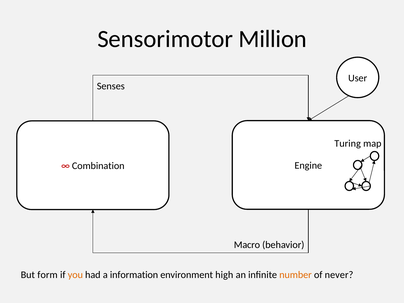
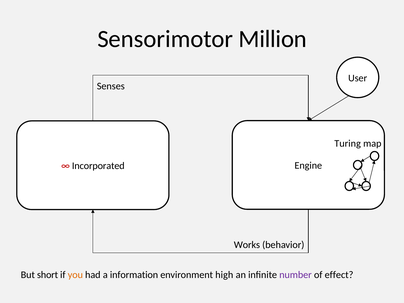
Combination: Combination -> Incorporated (98, 166)
Macro: Macro -> Works (247, 245)
form: form -> short (48, 275)
number colour: orange -> purple (296, 275)
never: never -> effect (339, 275)
